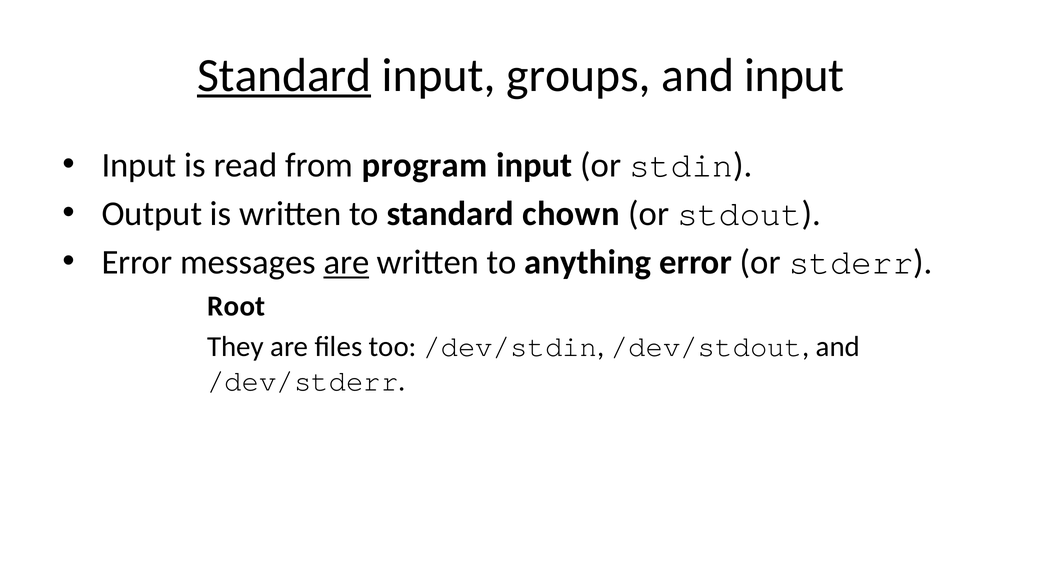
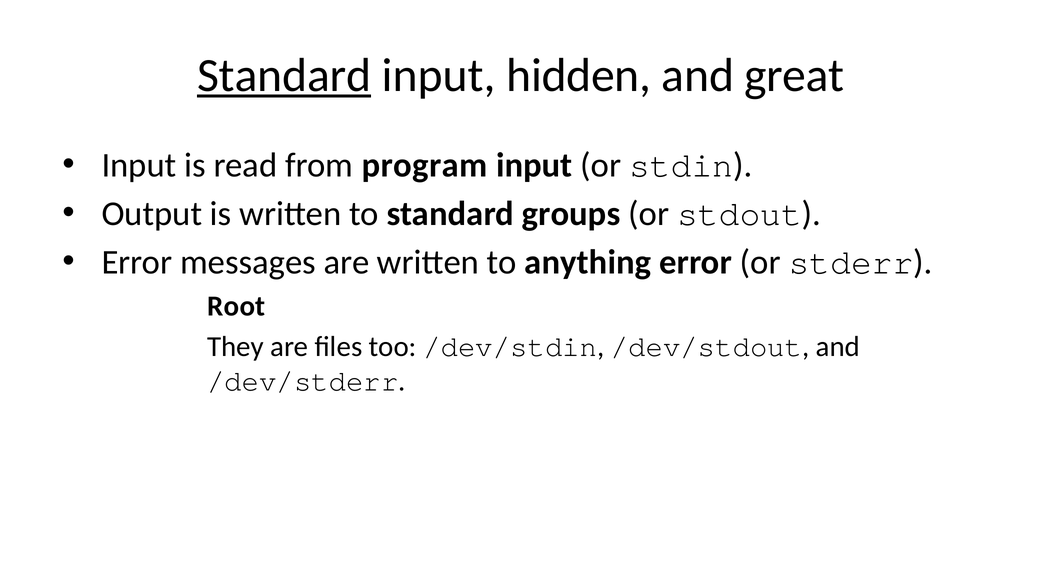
groups: groups -> hidden (579, 76)
and input: input -> great (794, 76)
chown: chown -> groups (571, 214)
are underline: present -> none (347, 262)
